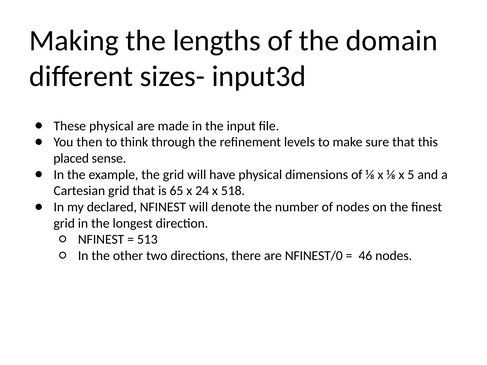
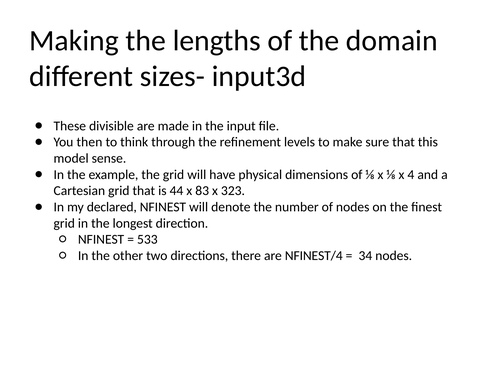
These physical: physical -> divisible (111, 126)
placed: placed -> model (71, 158)
5: 5 -> 4 (411, 175)
65: 65 -> 44 (176, 191)
24: 24 -> 83 (202, 191)
518: 518 -> 323 (233, 191)
513: 513 -> 533 (147, 240)
NFINEST/0: NFINEST/0 -> NFINEST/4 (314, 256)
46: 46 -> 34 (365, 256)
